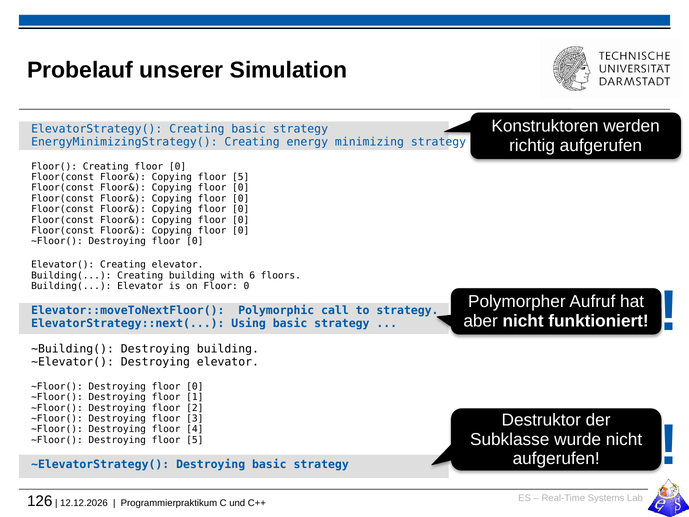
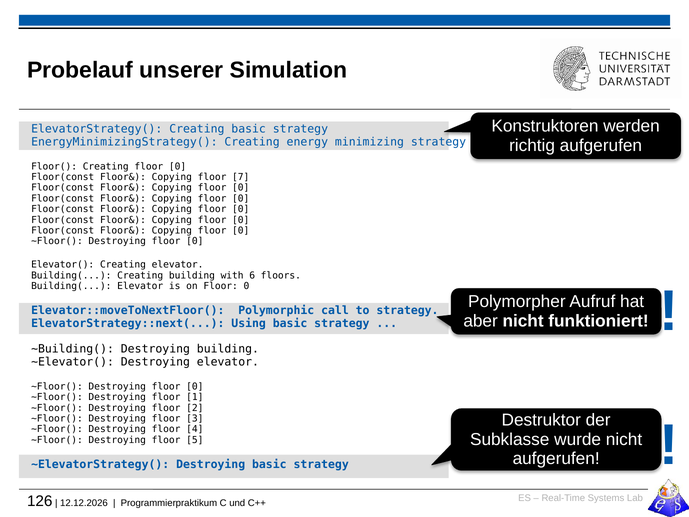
Copying floor 5: 5 -> 7 (241, 177)
